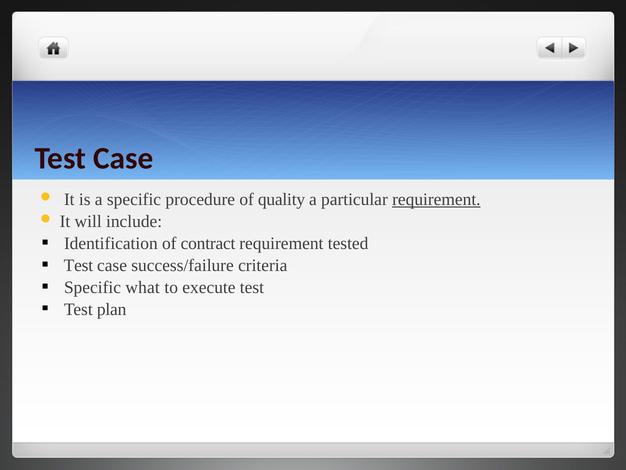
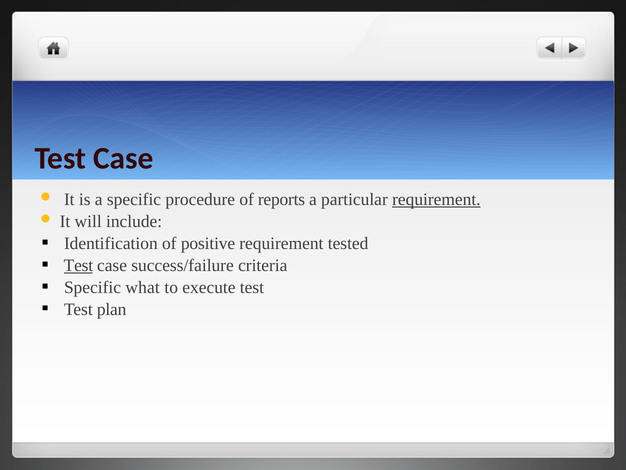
quality: quality -> reports (281, 199)
contract: contract -> positive (208, 243)
Test underline: none -> present (78, 265)
